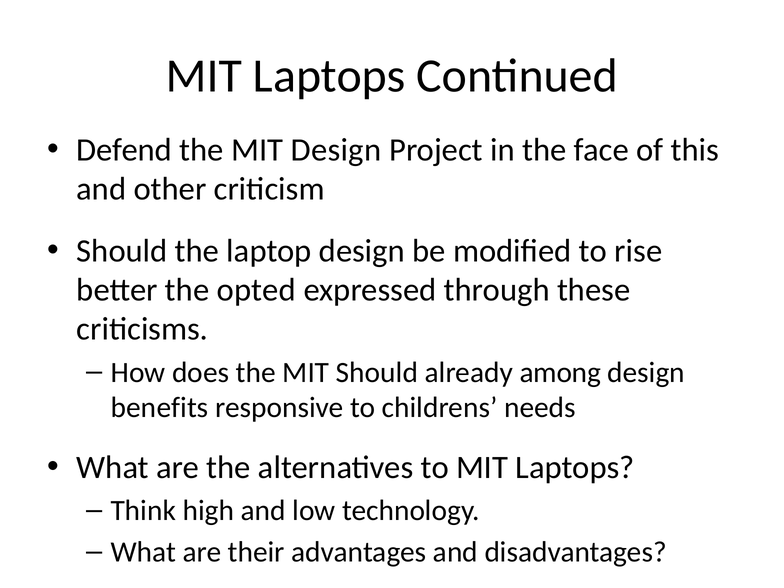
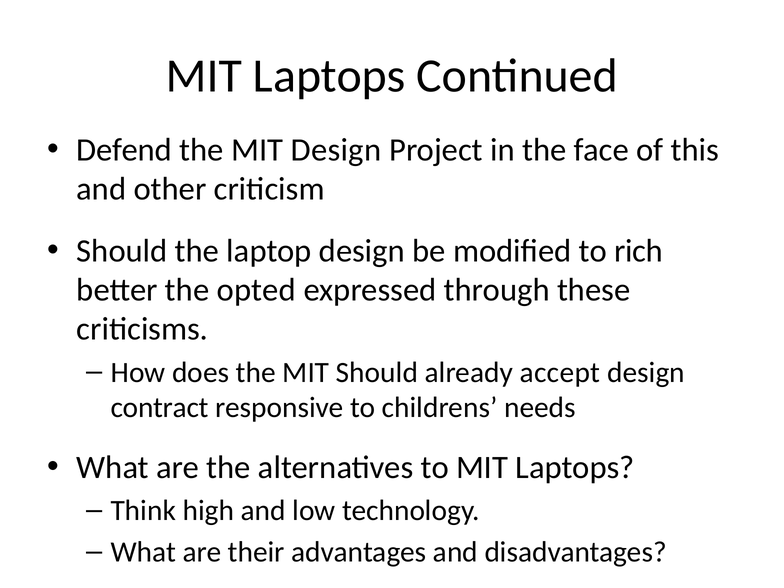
rise: rise -> rich (638, 251)
among: among -> accept (560, 372)
benefits: benefits -> contract (160, 408)
